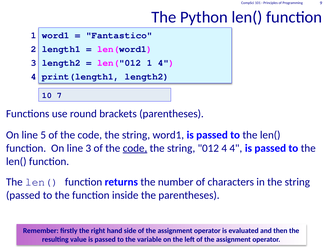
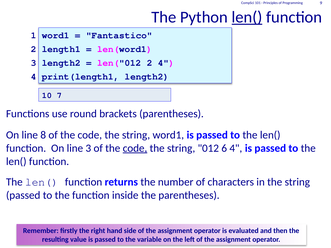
len( underline: none -> present (247, 17)
len("012 1: 1 -> 2 (150, 63)
5: 5 -> 8 (43, 135)
012 4: 4 -> 6 (224, 148)
